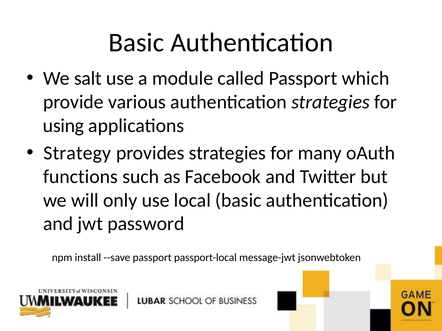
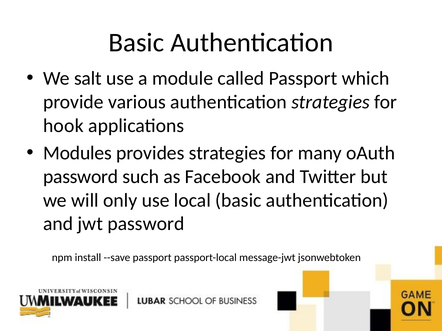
using: using -> hook (63, 126)
Strategy: Strategy -> Modules (77, 153)
functions: functions -> password (81, 177)
